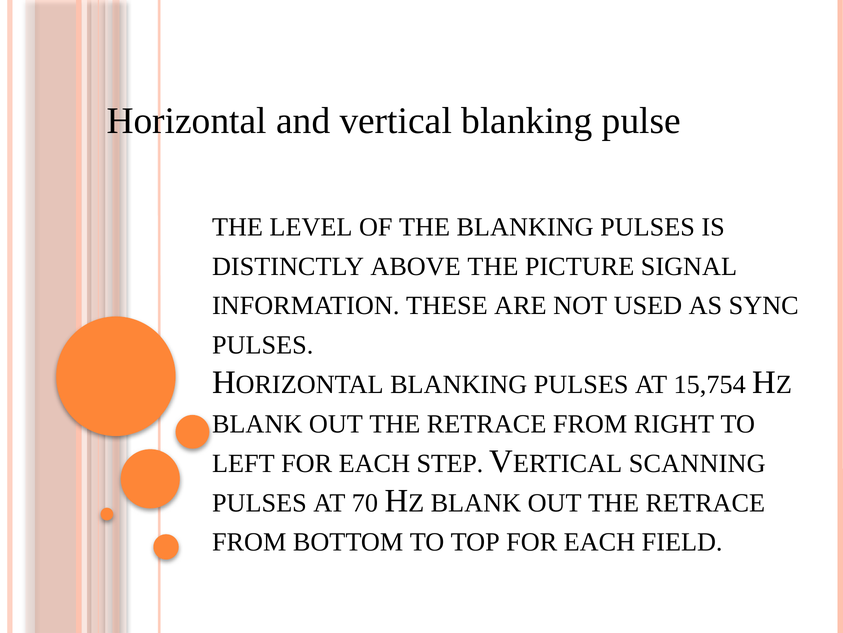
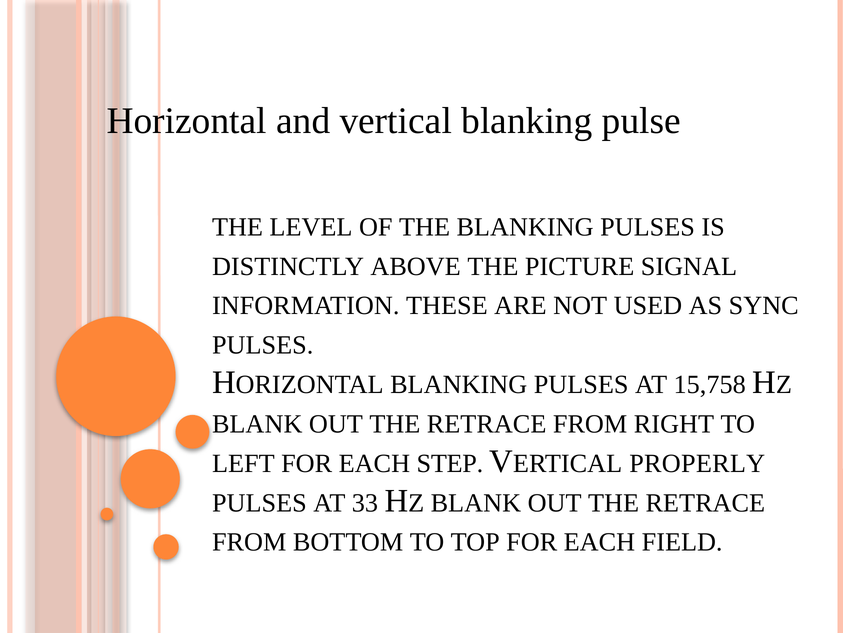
15,754: 15,754 -> 15,758 (710, 384)
SCANNING: SCANNING -> PROPERLY (697, 463)
70: 70 -> 33 (365, 502)
